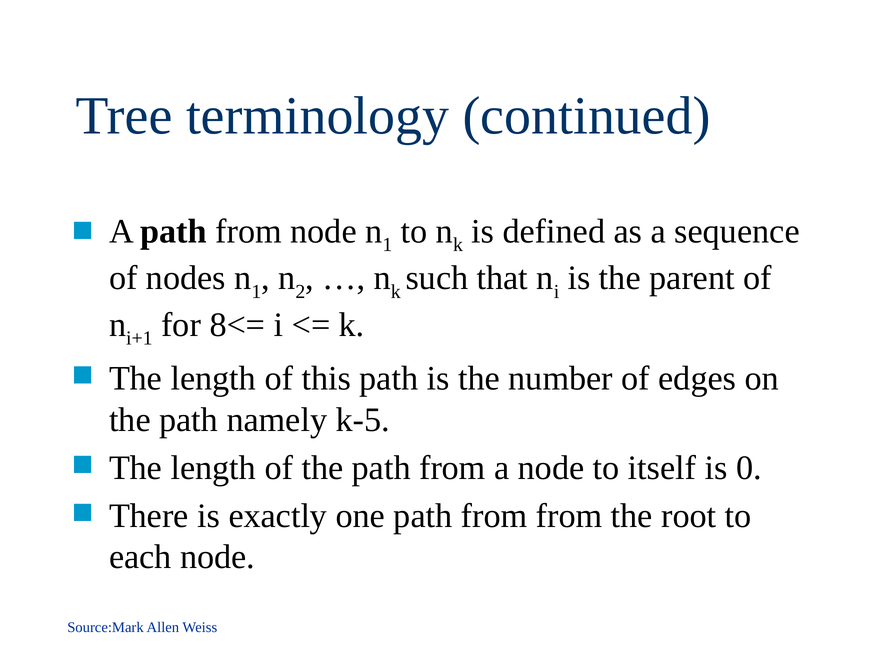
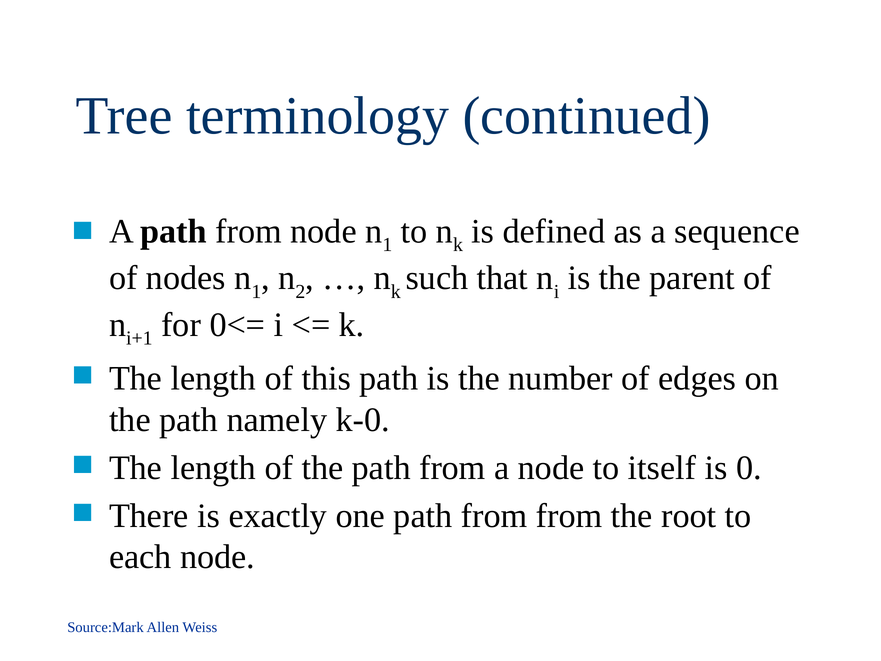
8<=: 8<= -> 0<= (237, 325)
k-5: k-5 -> k-0 (363, 420)
